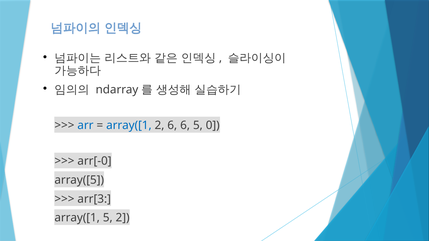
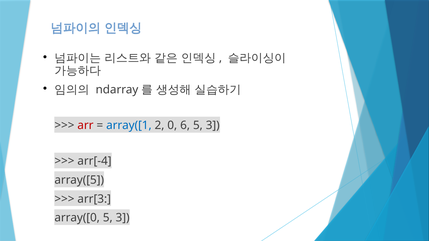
arr colour: blue -> red (85, 125)
2 6: 6 -> 0 (172, 125)
6 5 0: 0 -> 3 (213, 125)
arr[-0: arr[-0 -> arr[-4 (94, 161)
array([1: array([1 -> array([0 (77, 218)
2: 2 -> 3 (123, 218)
